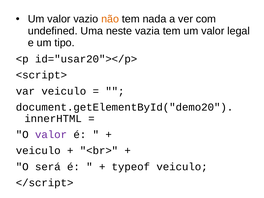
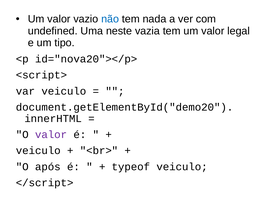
não colour: orange -> blue (110, 19)
id="usar20"></p>: id="usar20"></p> -> id="nova20"></p> (86, 59)
será: será -> após (48, 167)
